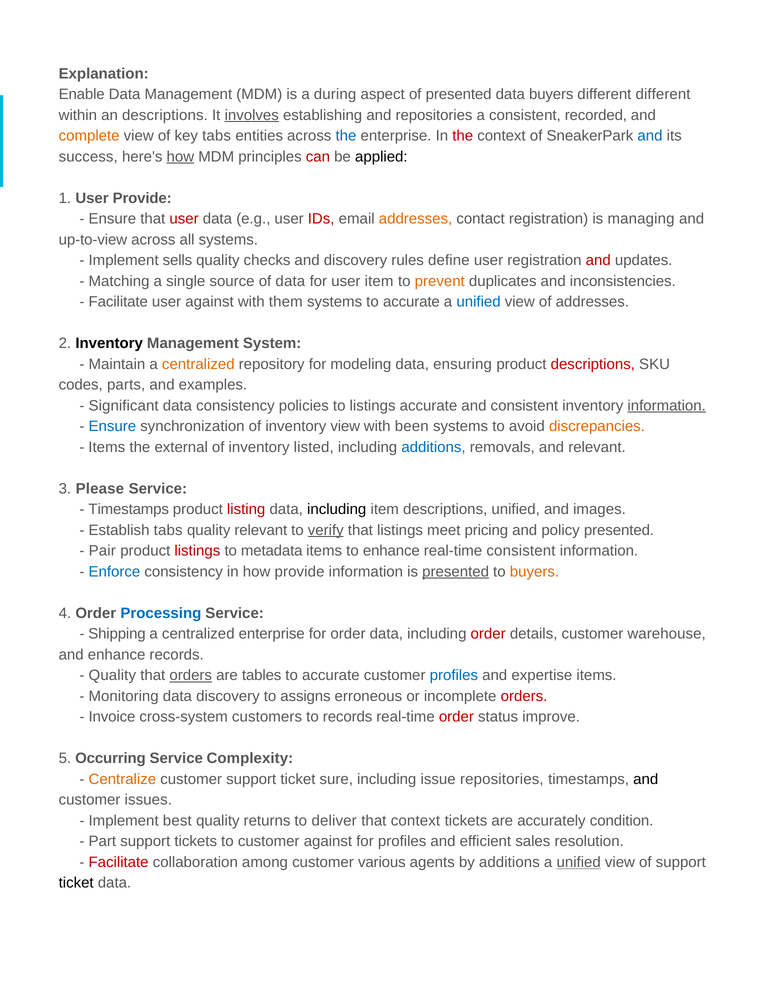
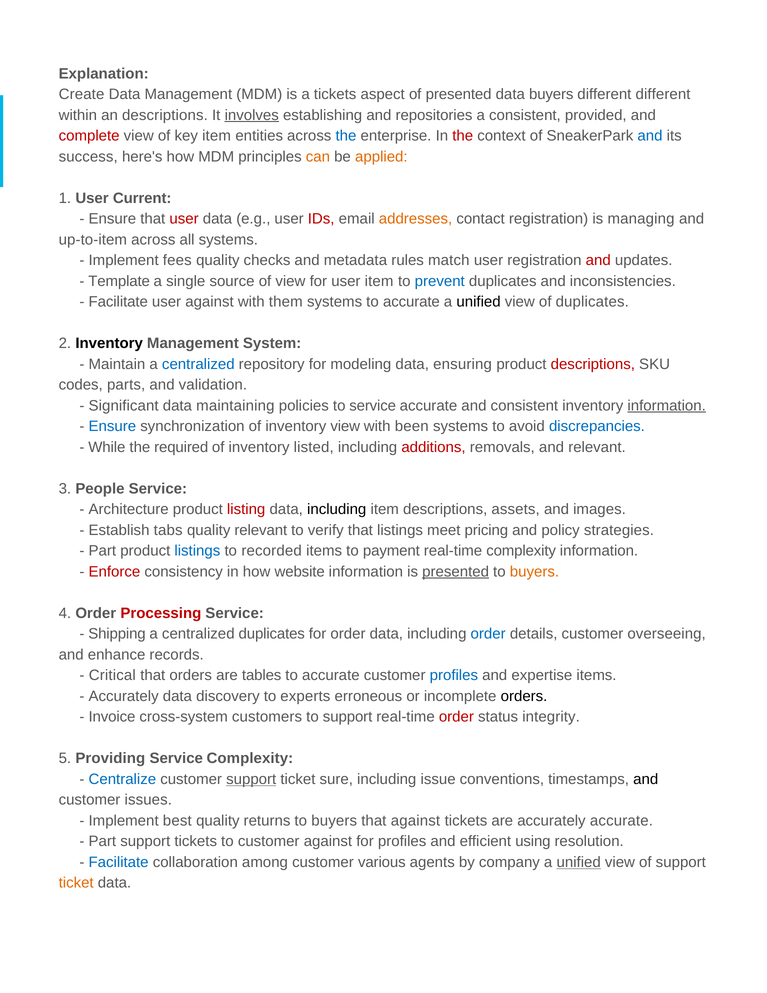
Enable: Enable -> Create (82, 94)
a during: during -> tickets (335, 94)
recorded: recorded -> provided (596, 115)
complete colour: orange -> red (89, 136)
key tabs: tabs -> item (217, 136)
how underline: present -> none (180, 157)
can colour: red -> orange (318, 157)
applied colour: black -> orange (381, 157)
User Provide: Provide -> Current (142, 198)
up-to-view: up-to-view -> up-to-item (93, 239)
sells: sells -> fees (177, 260)
and discovery: discovery -> metadata (355, 260)
define: define -> match (449, 260)
Matching: Matching -> Template (119, 281)
of data: data -> view (290, 281)
prevent colour: orange -> blue (440, 281)
unified colour: blue -> black (479, 302)
of addresses: addresses -> duplicates (592, 302)
centralized colour: orange -> blue (198, 364)
examples: examples -> validation (213, 385)
data consistency: consistency -> maintaining (235, 405)
to listings: listings -> service (373, 405)
discrepancies colour: orange -> blue (597, 426)
Items: Items -> While (107, 447)
external: external -> required (181, 447)
additions colour: blue -> red (433, 447)
Please: Please -> People (100, 488)
Timestamps: Timestamps -> Architecture (129, 509)
descriptions unified: unified -> assets (516, 509)
verify underline: present -> none (326, 530)
policy presented: presented -> strategies (619, 530)
Pair: Pair -> Part (102, 551)
listings colour: red -> blue (197, 551)
metadata: metadata -> recorded (272, 551)
to enhance: enhance -> payment (391, 551)
real-time consistent: consistent -> complexity (521, 551)
Enforce colour: blue -> red (114, 571)
how provide: provide -> website (300, 571)
Processing colour: blue -> red (161, 613)
centralized enterprise: enterprise -> duplicates (272, 634)
order colour: red -> blue (488, 634)
warehouse: warehouse -> overseeing (667, 634)
Quality: Quality -> Critical (112, 675)
orders underline: present -> none (191, 675)
Monitoring: Monitoring -> Accurately (124, 696)
assigns: assigns -> experts (305, 696)
orders colour: red -> black (524, 696)
to records: records -> support (348, 717)
improve: improve -> integrity (551, 717)
Occurring: Occurring -> Providing (110, 758)
Centralize colour: orange -> blue (122, 779)
support underline: none -> present (251, 779)
issue repositories: repositories -> conventions (502, 779)
deliver: deliver -> buyers (334, 820)
that context: context -> against (415, 820)
accurately condition: condition -> accurate (621, 820)
sales: sales -> using (533, 841)
Facilitate colour: red -> blue (119, 862)
by additions: additions -> company (509, 862)
ticket colour: black -> orange (76, 883)
